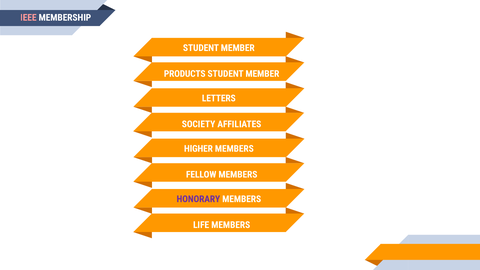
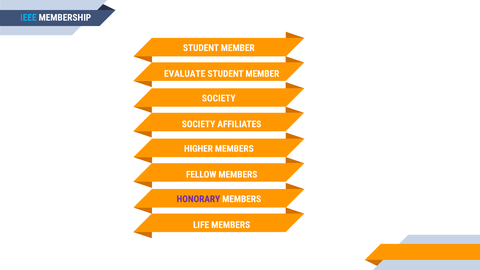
IEEE colour: pink -> light blue (28, 18)
PRODUCTS: PRODUCTS -> EVALUATE (185, 74)
LETTERS: LETTERS -> SOCIETY (219, 98)
